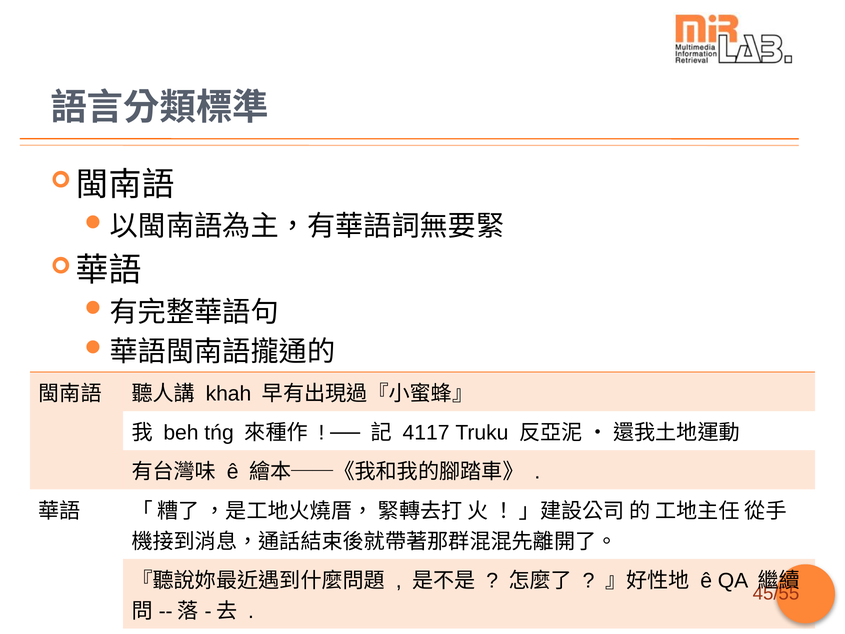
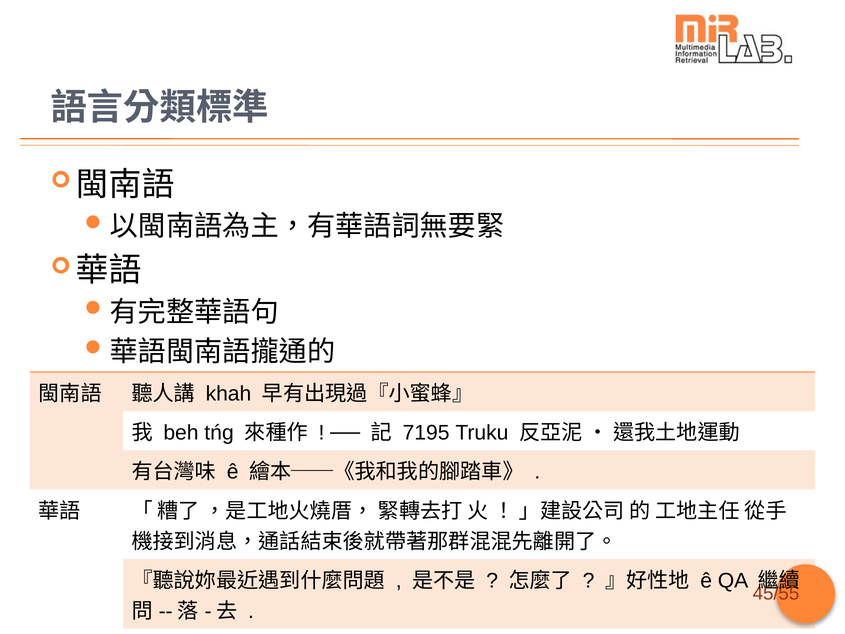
4117: 4117 -> 7195 (426, 433)
